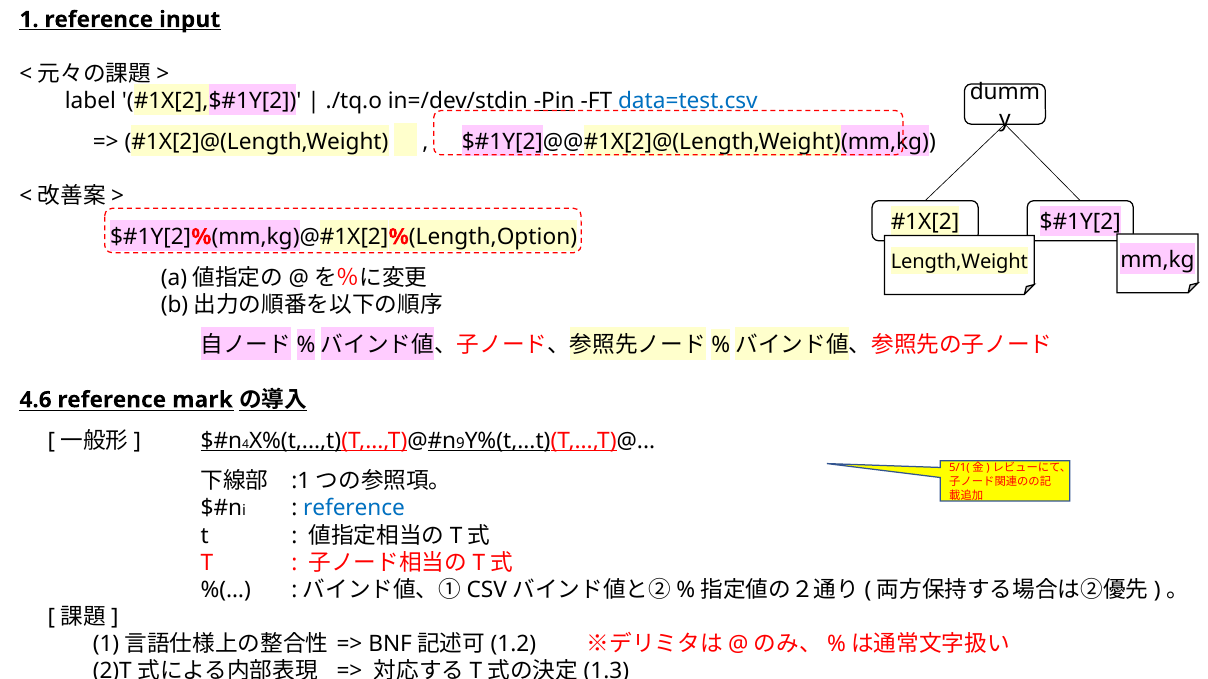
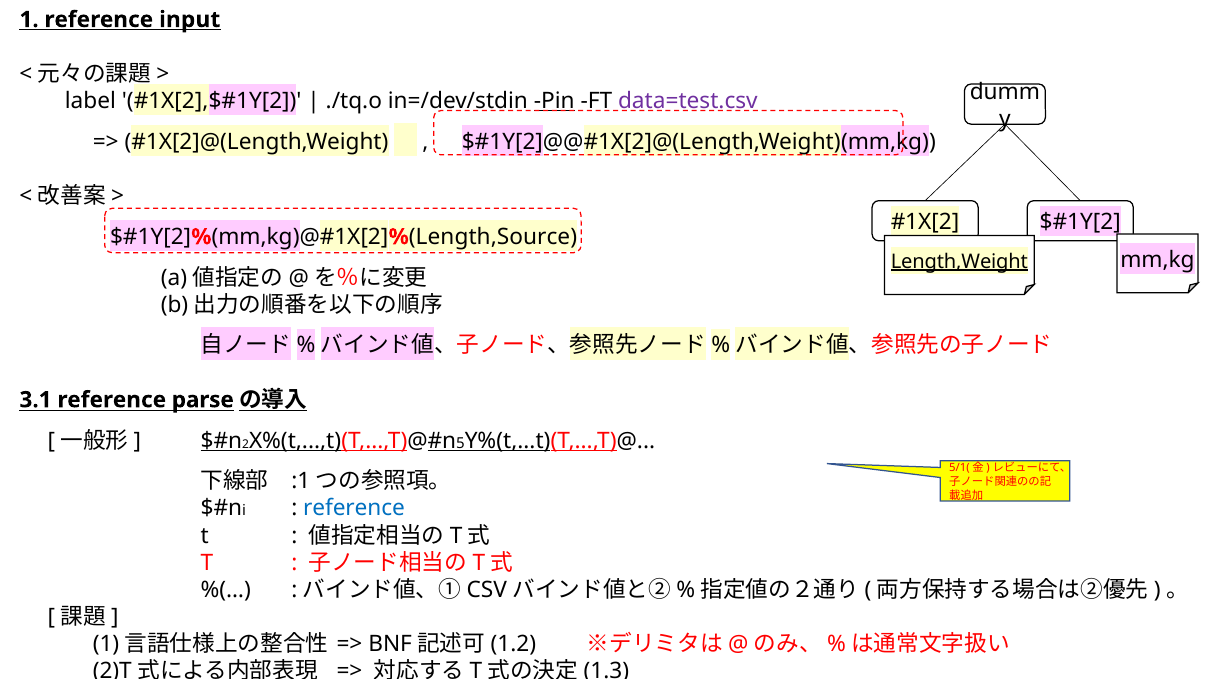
data=test.csv colour: blue -> purple (688, 101)
Length,Option: Length,Option -> Length,Source (493, 237)
Length,Weight underline: none -> present (959, 262)
4.6: 4.6 -> 3.1 (36, 400)
mark: mark -> parse (203, 400)
4: 4 -> 2 (246, 444)
9: 9 -> 5 (460, 443)
